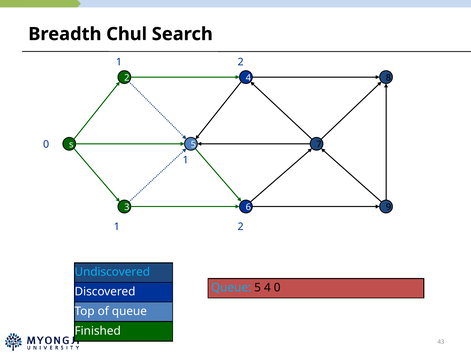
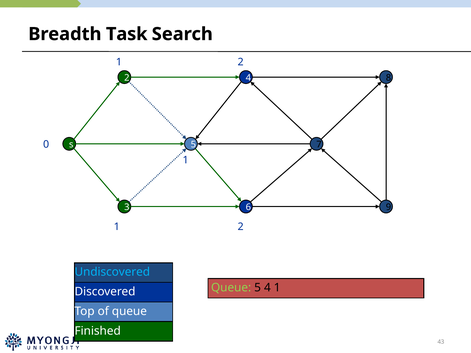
Chul: Chul -> Task (127, 34)
Queue colour: light blue -> light green (231, 288)
4 0: 0 -> 1 (277, 288)
